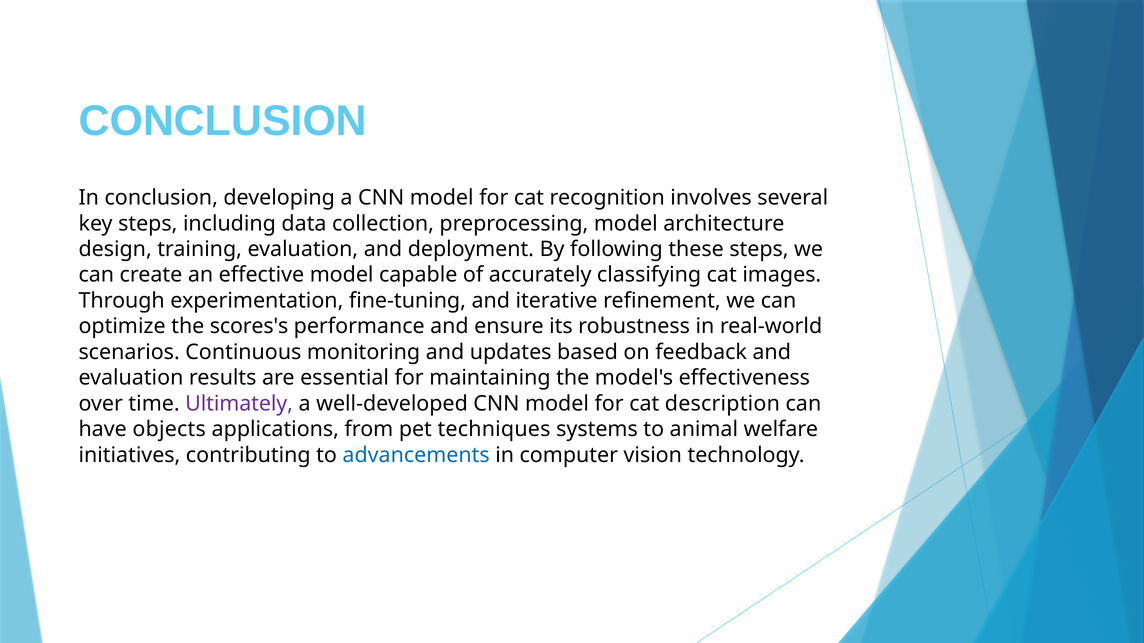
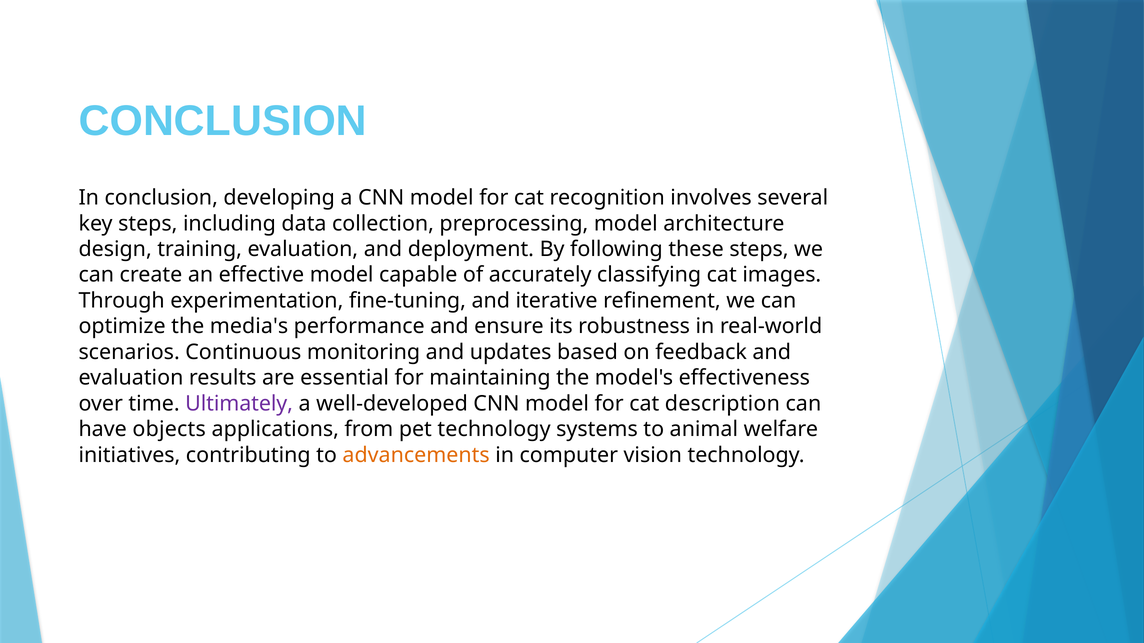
scores's: scores's -> media's (249, 327)
pet techniques: techniques -> technology (494, 430)
advancements colour: blue -> orange (416, 455)
